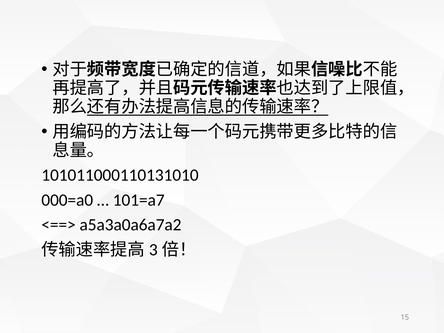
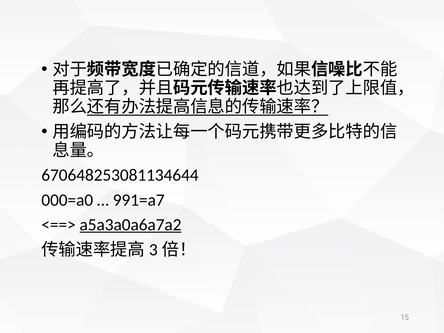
101011000110131010: 101011000110131010 -> 670648253081134644 (120, 175)
101=a7: 101=a7 -> 991=a7 (139, 200)
a5a3a0a6a7a2 underline: none -> present (131, 225)
